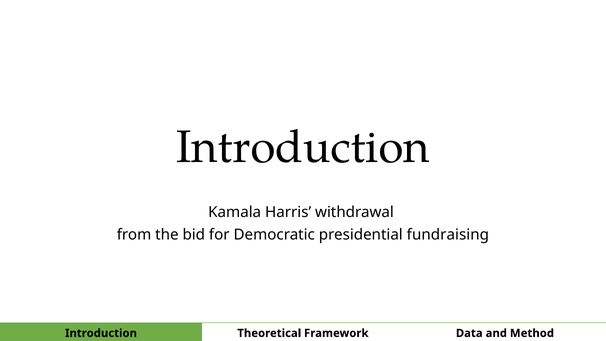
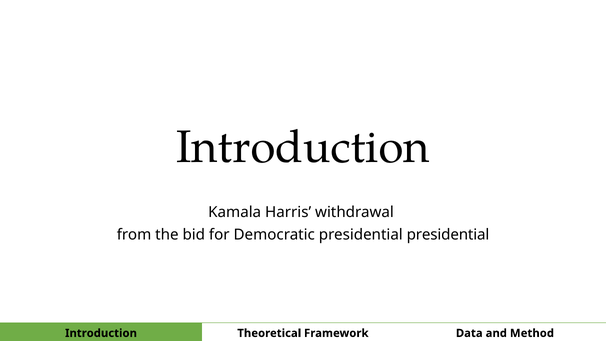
presidential fundraising: fundraising -> presidential (448, 235)
